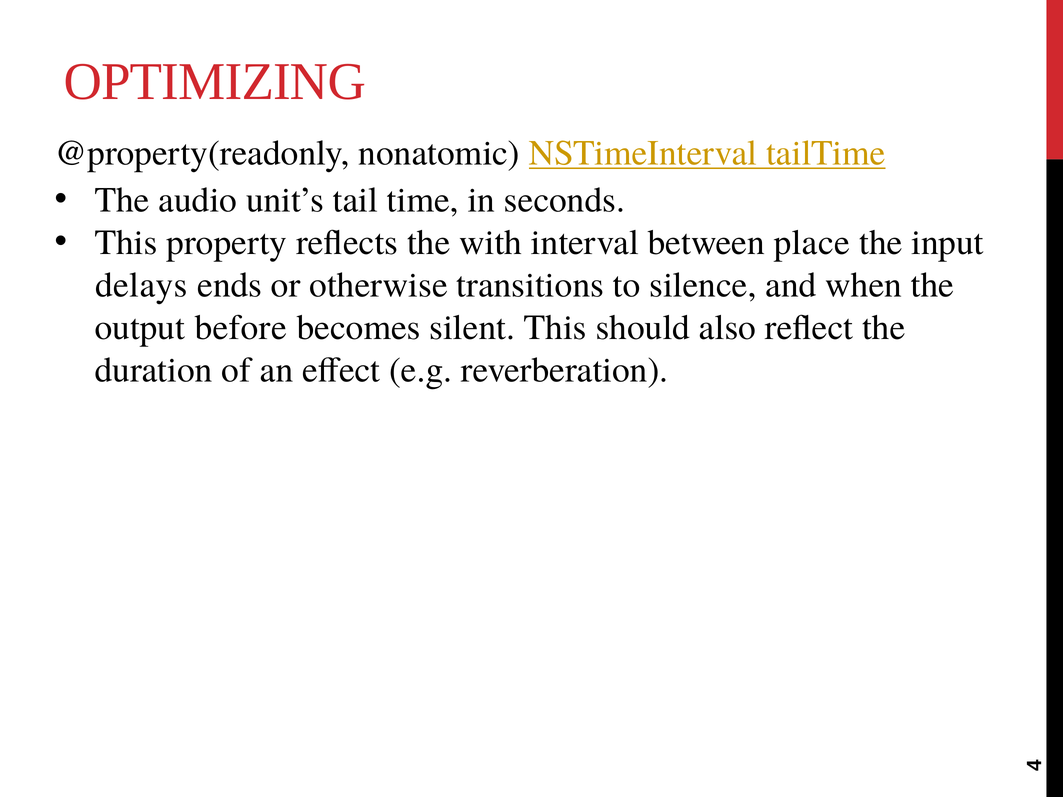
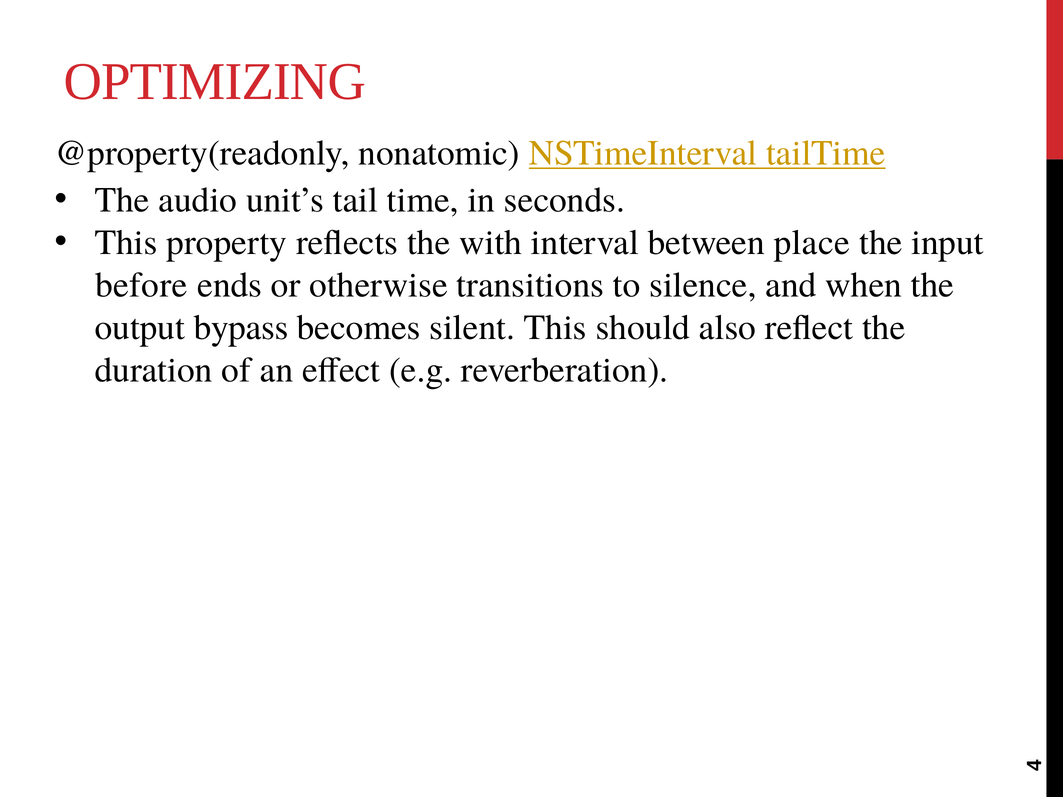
delays: delays -> before (141, 285)
before: before -> bypass (241, 328)
